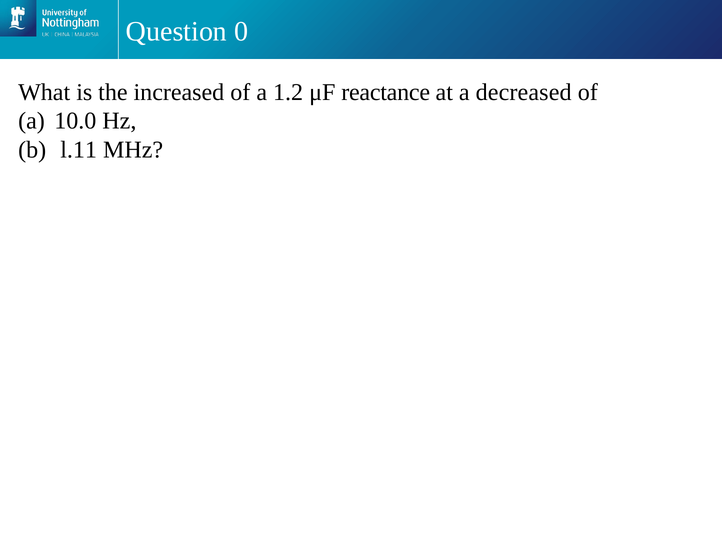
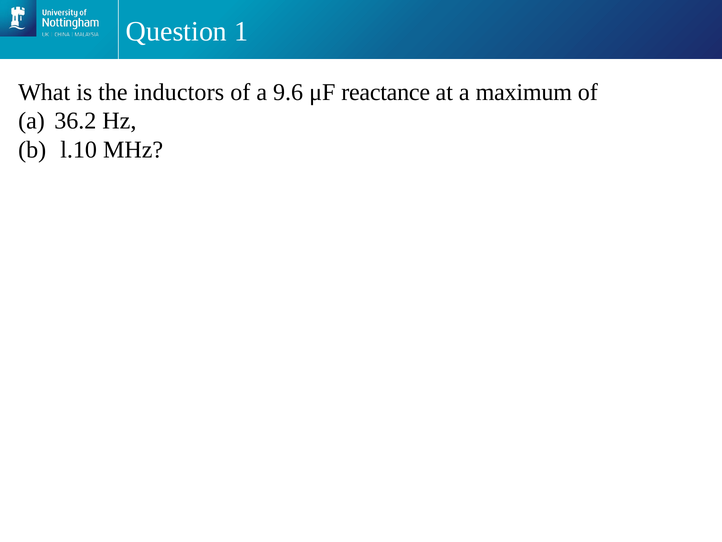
0: 0 -> 1 (241, 31)
increased: increased -> inductors (179, 92)
1.2: 1.2 -> 9.6 (288, 92)
decreased: decreased -> maximum (524, 92)
10.0: 10.0 -> 36.2 (75, 121)
l.11: l.11 -> l.10 (79, 150)
